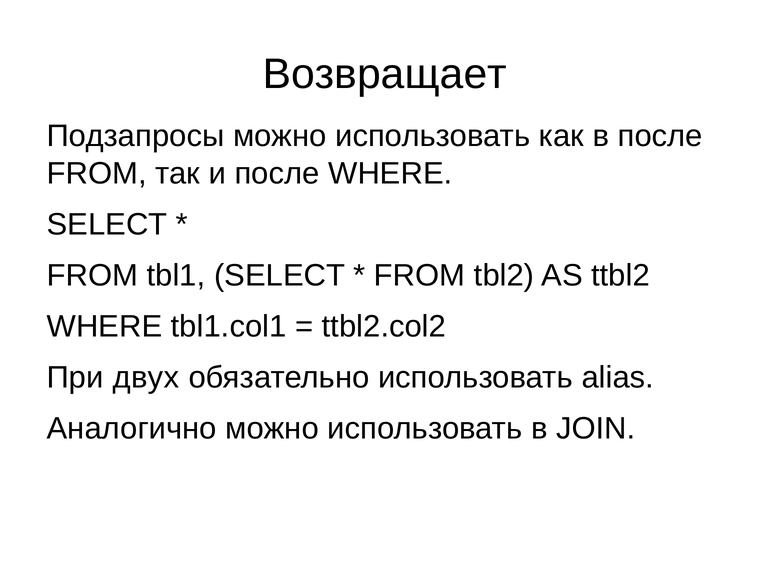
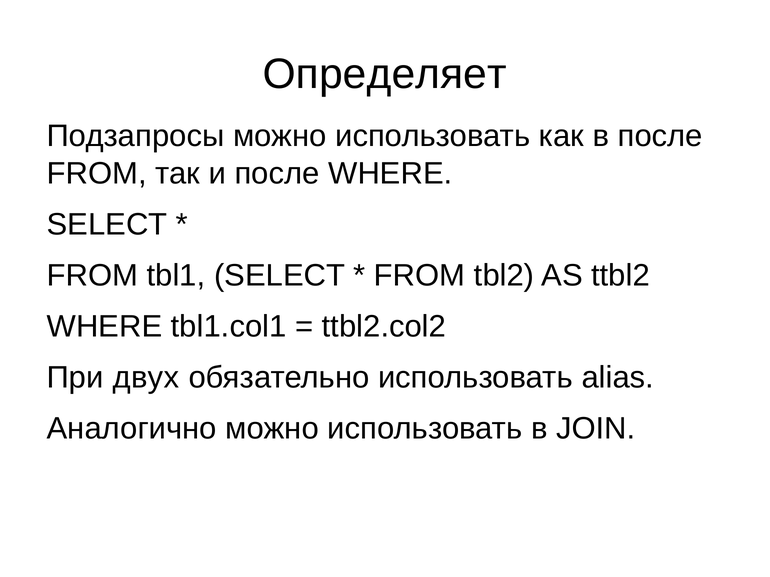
Возвращает: Возвращает -> Определяет (385, 74)
